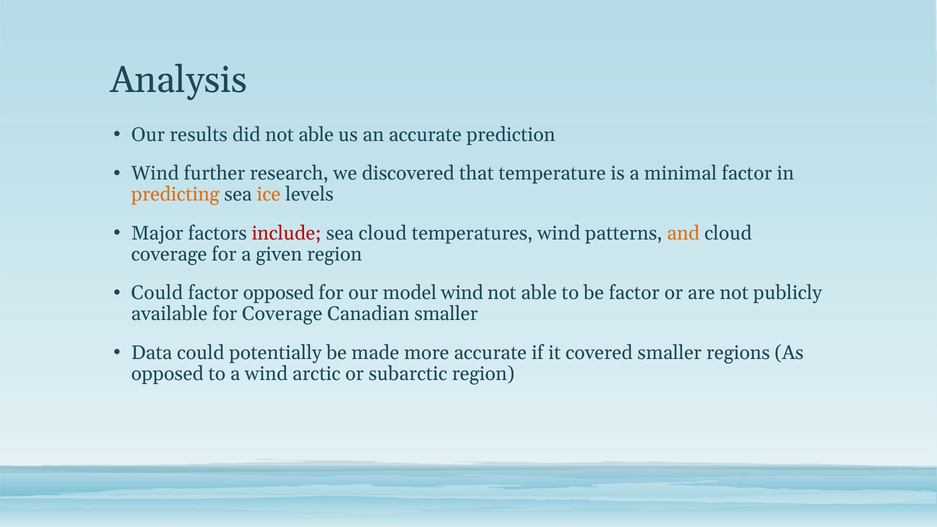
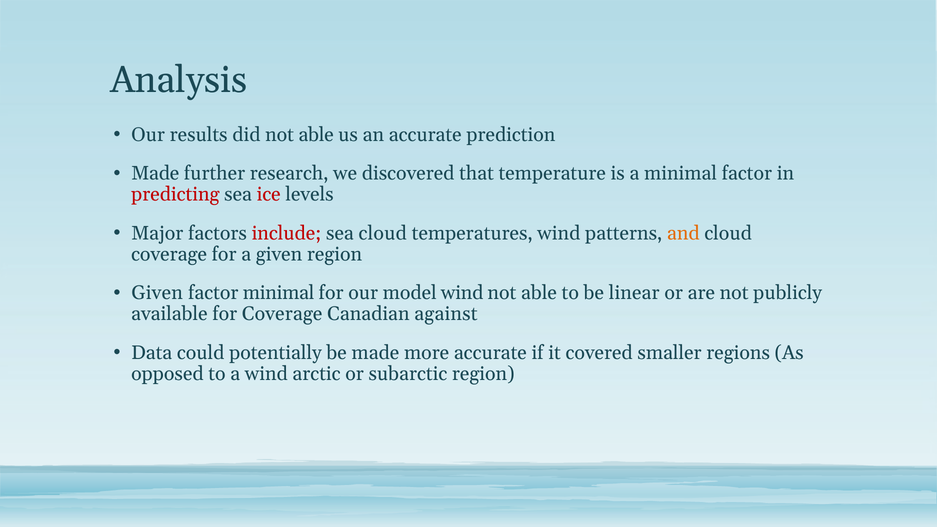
Wind: Wind -> Made (155, 173)
predicting colour: orange -> red (175, 195)
ice colour: orange -> red (269, 195)
Could: Could -> Given (157, 293)
factor opposed: opposed -> minimal (279, 293)
be factor: factor -> linear (634, 293)
Canadian smaller: smaller -> against (446, 314)
